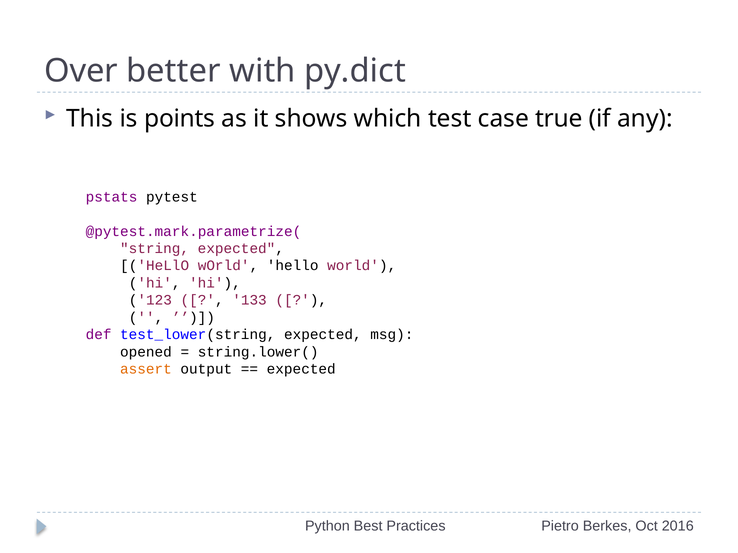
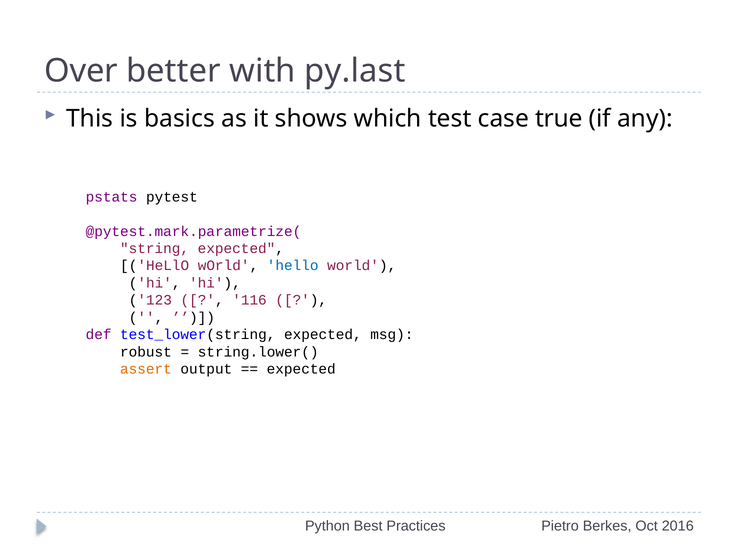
py.dict: py.dict -> py.last (355, 71)
points: points -> basics (180, 119)
hello colour: black -> blue (293, 266)
133: 133 -> 116 (250, 300)
opened: opened -> robust (146, 352)
